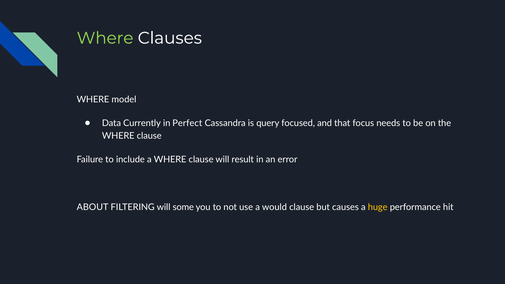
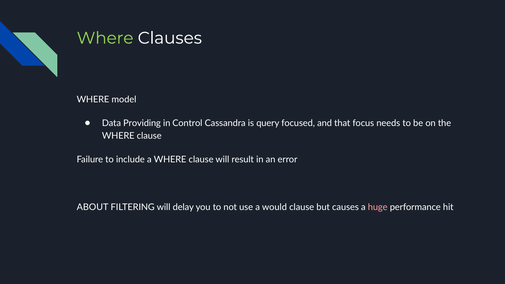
Currently: Currently -> Providing (142, 123)
Perfect: Perfect -> Control (187, 123)
some: some -> delay (183, 207)
huge colour: yellow -> pink (378, 207)
